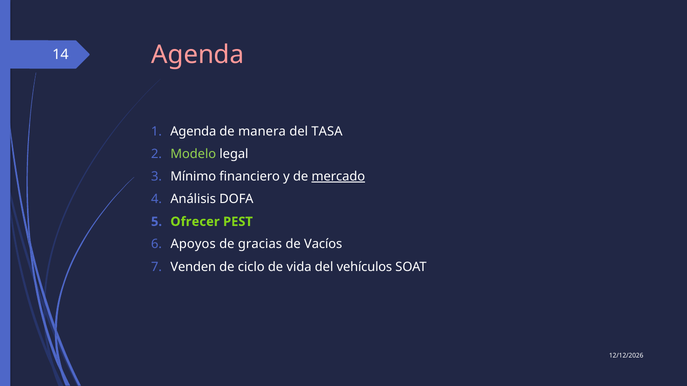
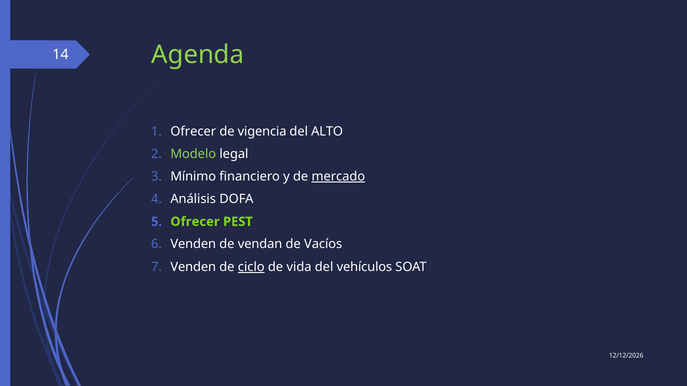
Agenda colour: pink -> light green (198, 55)
Agenda: Agenda -> Ofrecer (193, 131)
manera: manera -> vigencia (262, 131)
TASA: TASA -> ALTO (327, 131)
Apoyos: Apoyos -> Venden (193, 245)
gracias: gracias -> vendan (260, 245)
ciclo underline: none -> present (251, 267)
